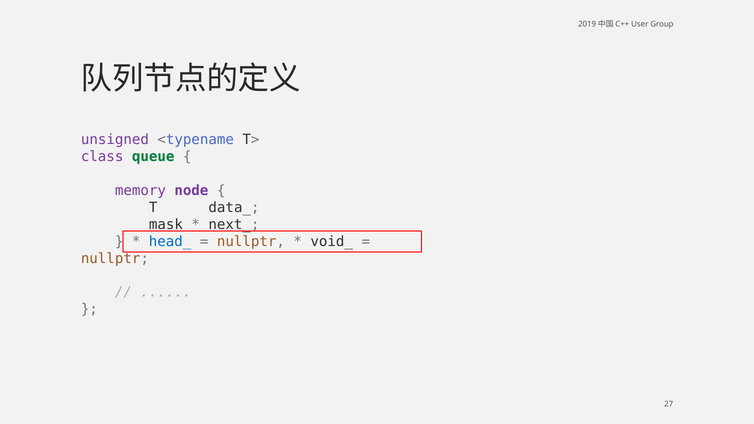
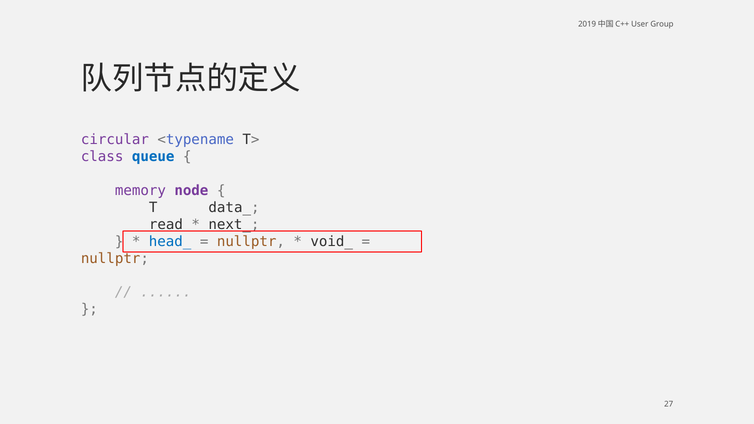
unsigned: unsigned -> circular (115, 140)
queue colour: green -> blue (153, 157)
mask: mask -> read (166, 225)
